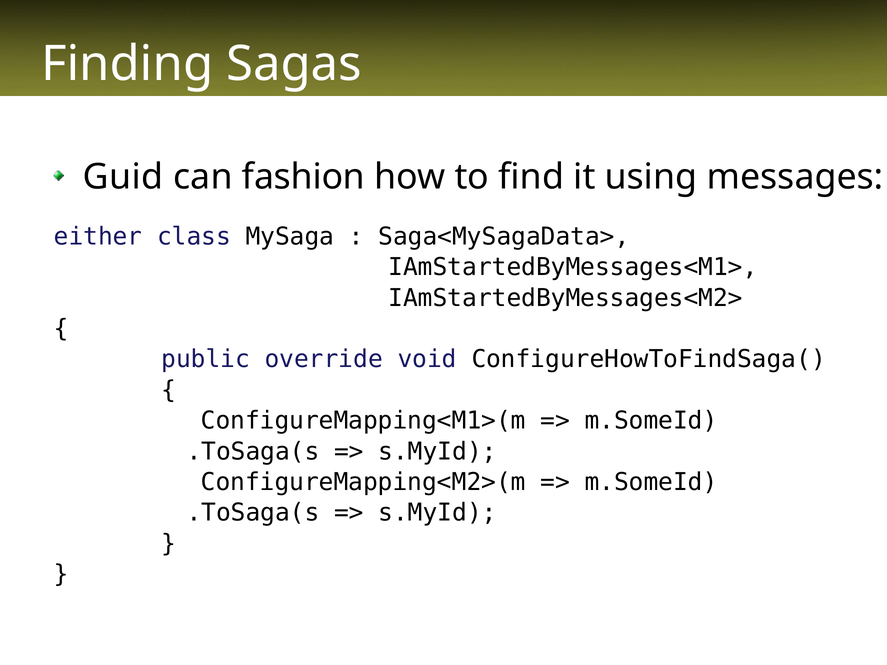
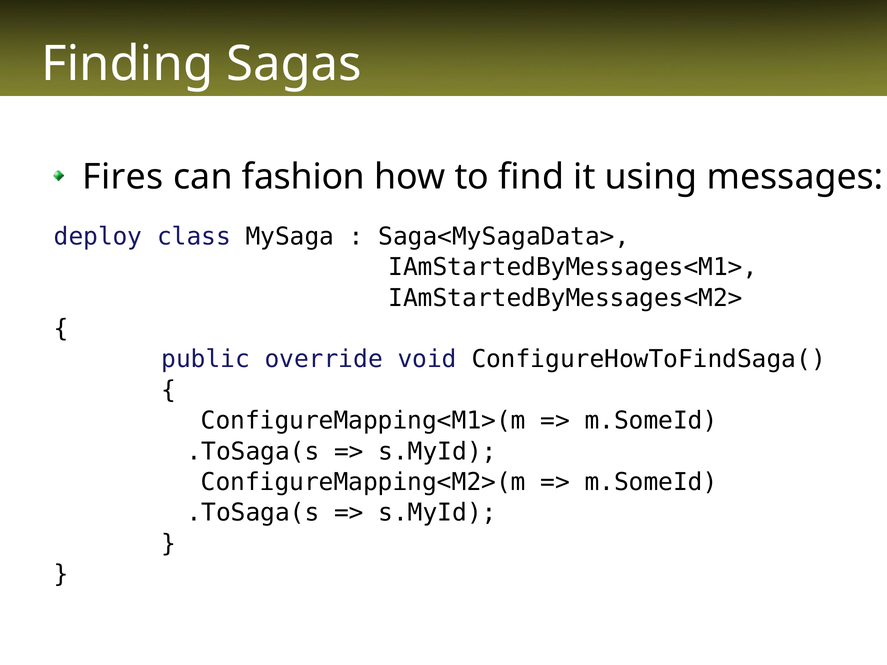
Guid: Guid -> Fires (123, 177)
either: either -> deploy (98, 237)
